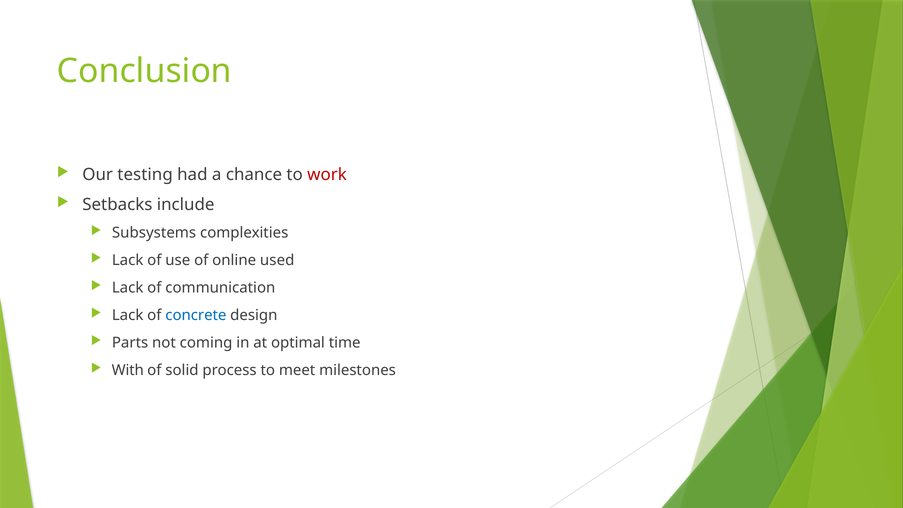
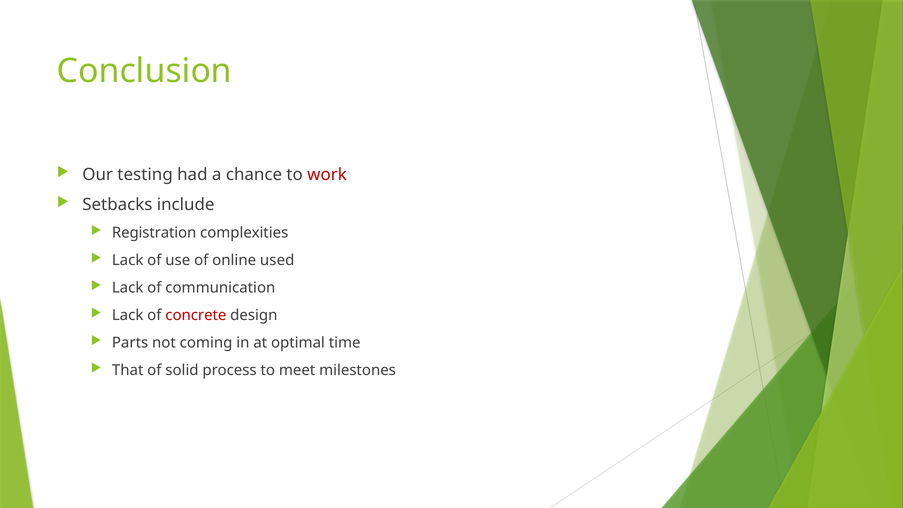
Subsystems: Subsystems -> Registration (154, 233)
concrete colour: blue -> red (196, 315)
With: With -> That (128, 370)
